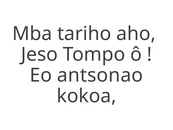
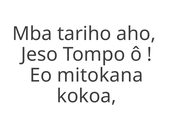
antsonao: antsonao -> mitokana (100, 75)
